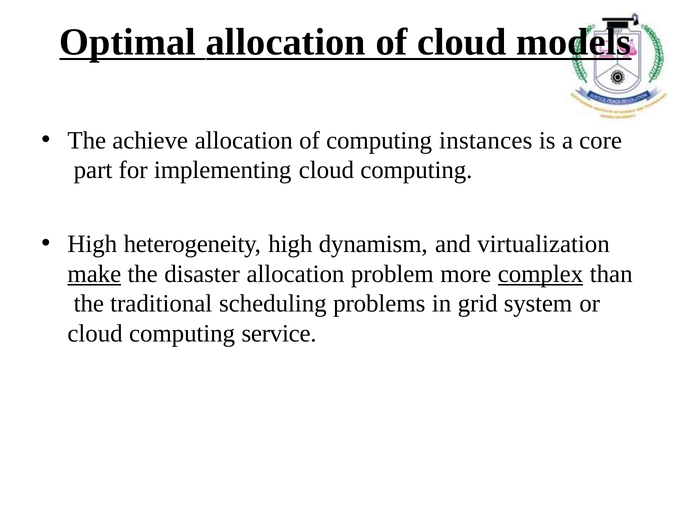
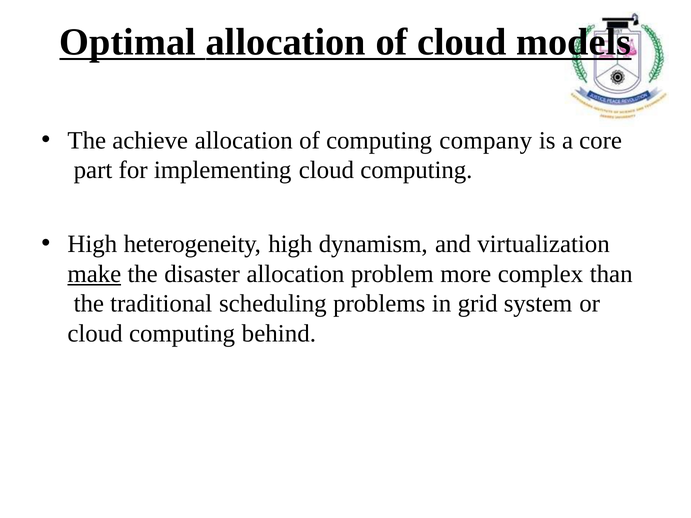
instances: instances -> company (486, 140)
complex underline: present -> none (540, 274)
service: service -> behind (279, 334)
